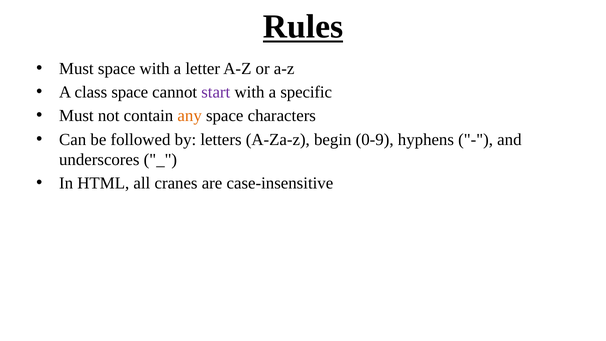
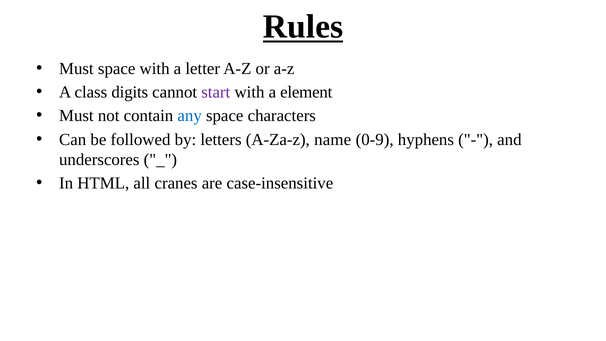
class space: space -> digits (130, 92)
specific: specific -> element (306, 92)
any colour: orange -> blue (190, 116)
begin: begin -> name (333, 139)
